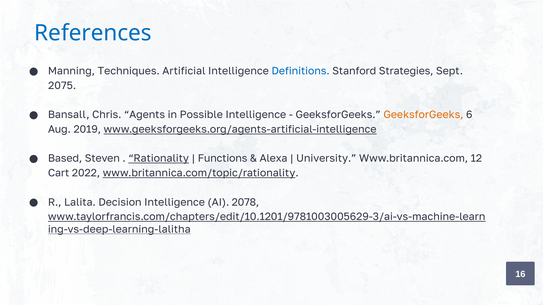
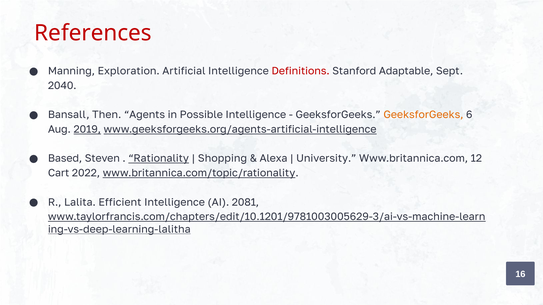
References colour: blue -> red (93, 33)
Techniques: Techniques -> Exploration (129, 71)
Definitions colour: blue -> red (301, 71)
Strategies: Strategies -> Adaptable (406, 71)
2075: 2075 -> 2040 (62, 86)
Chris: Chris -> Then (107, 115)
2019 underline: none -> present (87, 130)
Functions: Functions -> Shopping (222, 159)
Decision: Decision -> Efficient (120, 203)
2078: 2078 -> 2081 (245, 203)
